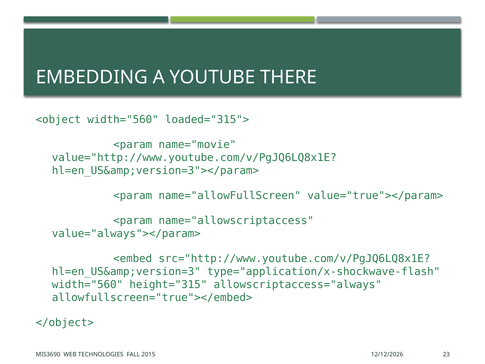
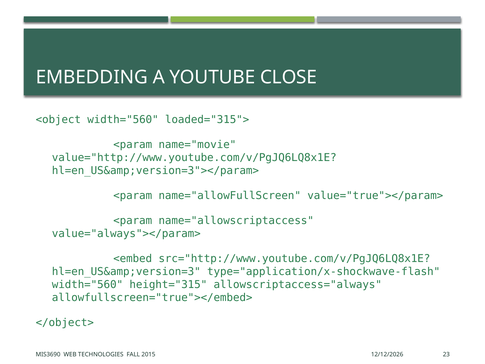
THERE: THERE -> CLOSE (289, 77)
